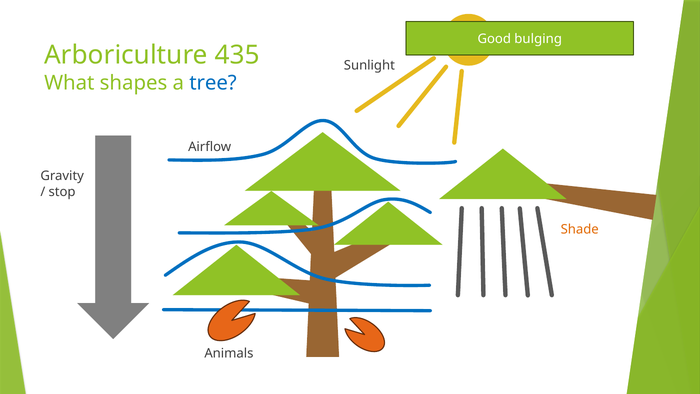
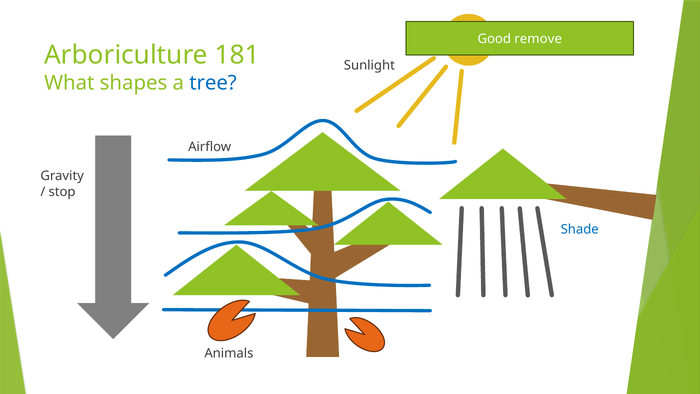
bulging: bulging -> remove (538, 39)
435: 435 -> 181 (237, 55)
Shade colour: orange -> blue (580, 229)
